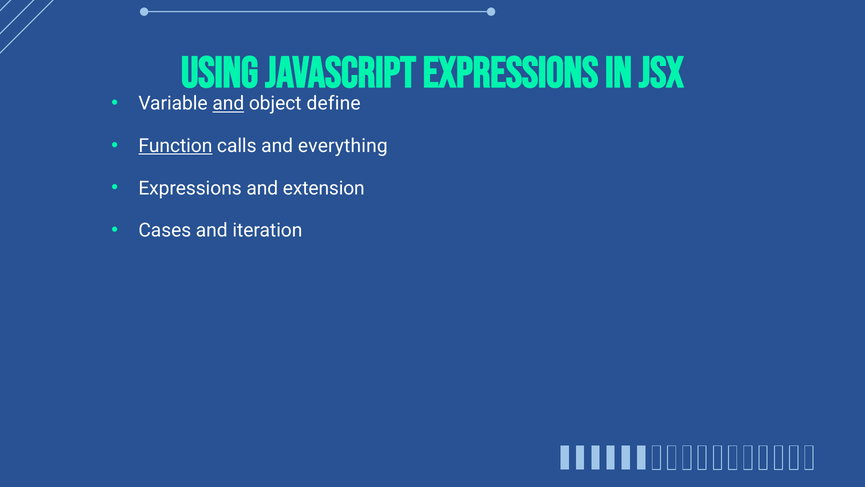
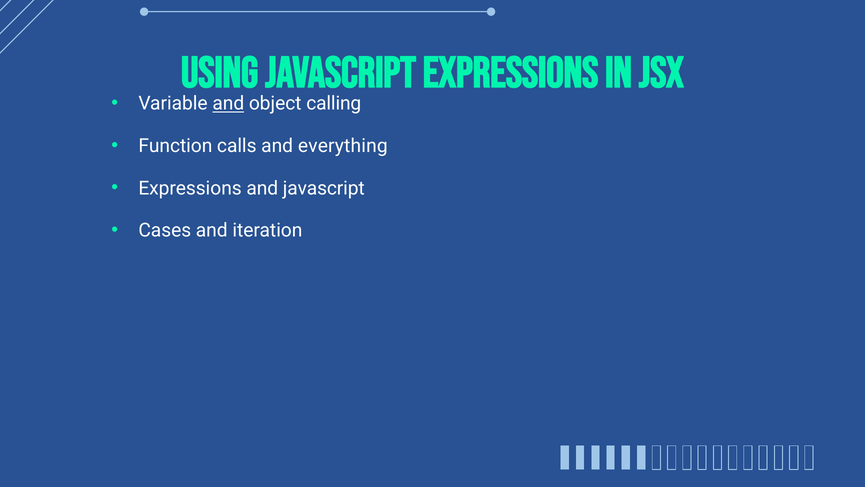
define: define -> calling (334, 103)
Function underline: present -> none (175, 146)
and extension: extension -> javascript (324, 188)
